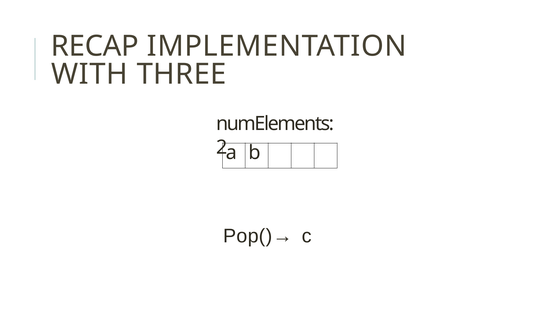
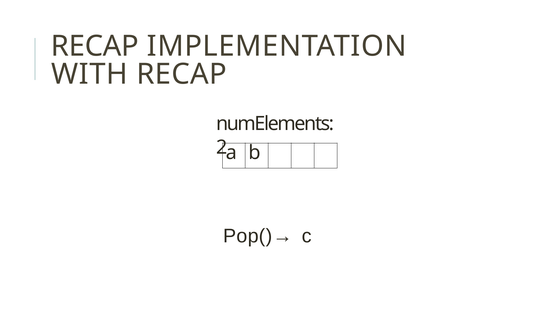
WITH THREE: THREE -> RECAP (182, 74)
